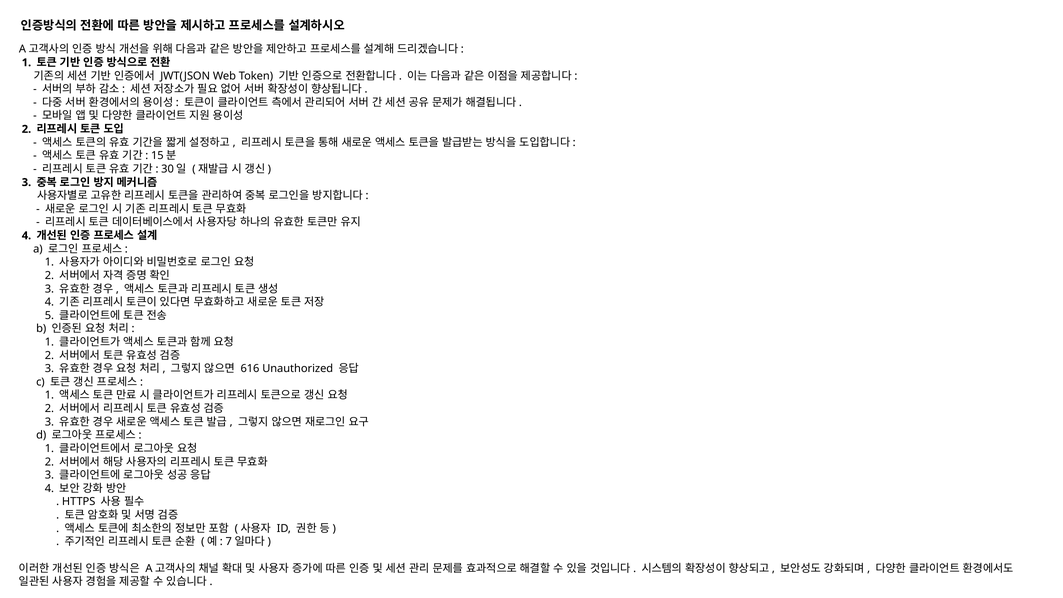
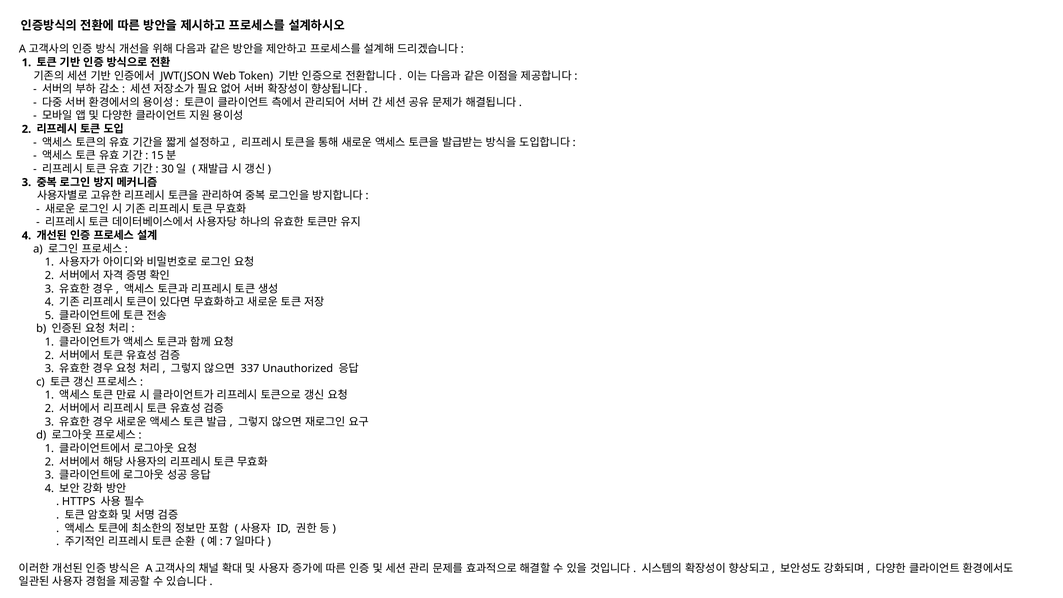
616: 616 -> 337 (250, 369)
